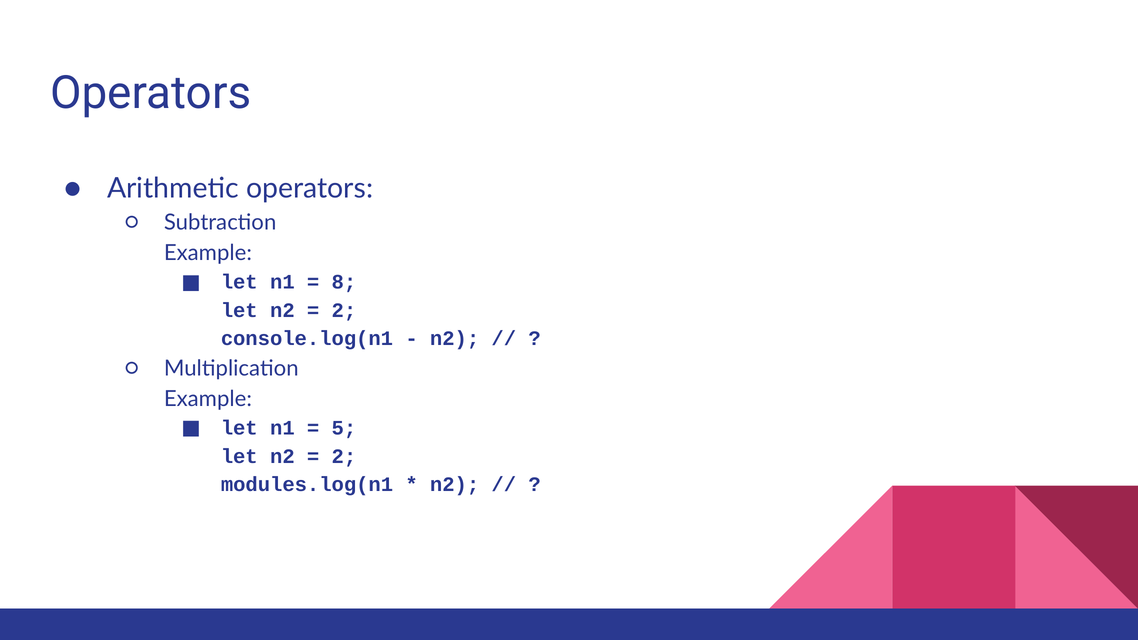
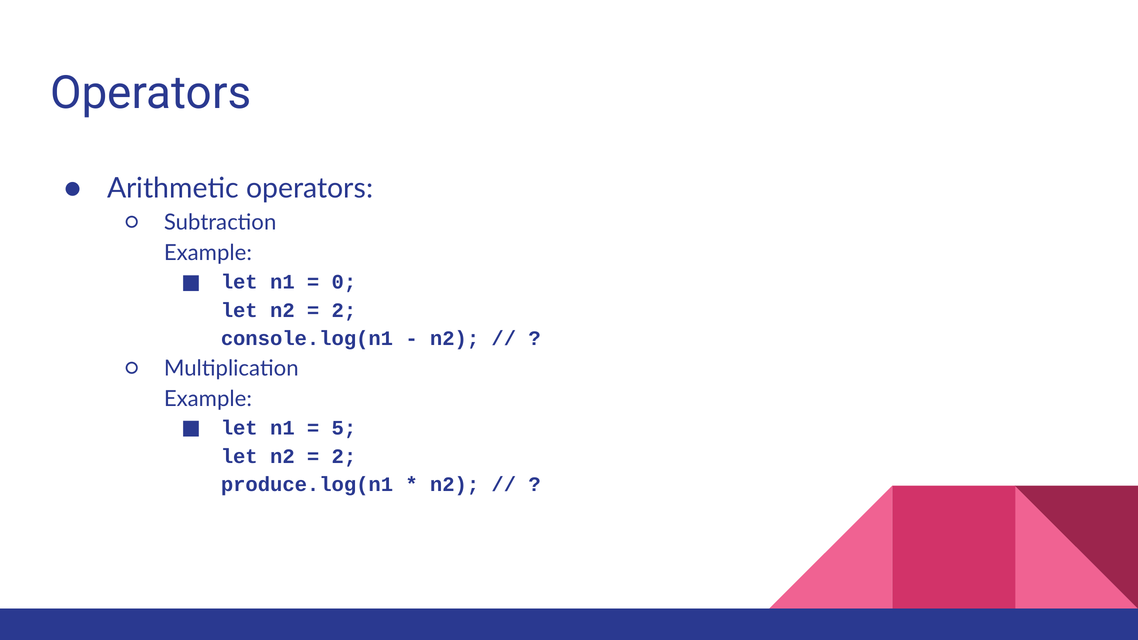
8: 8 -> 0 (344, 282)
modules.log(n1: modules.log(n1 -> produce.log(n1 (307, 485)
